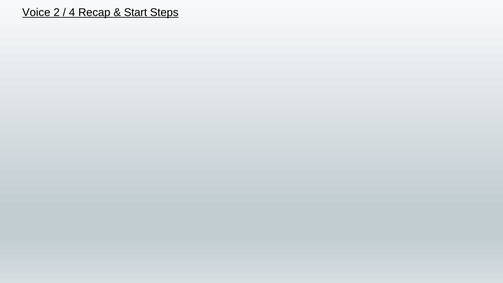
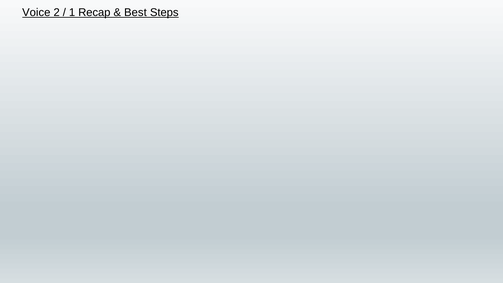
4: 4 -> 1 (72, 12)
Start: Start -> Best (135, 12)
